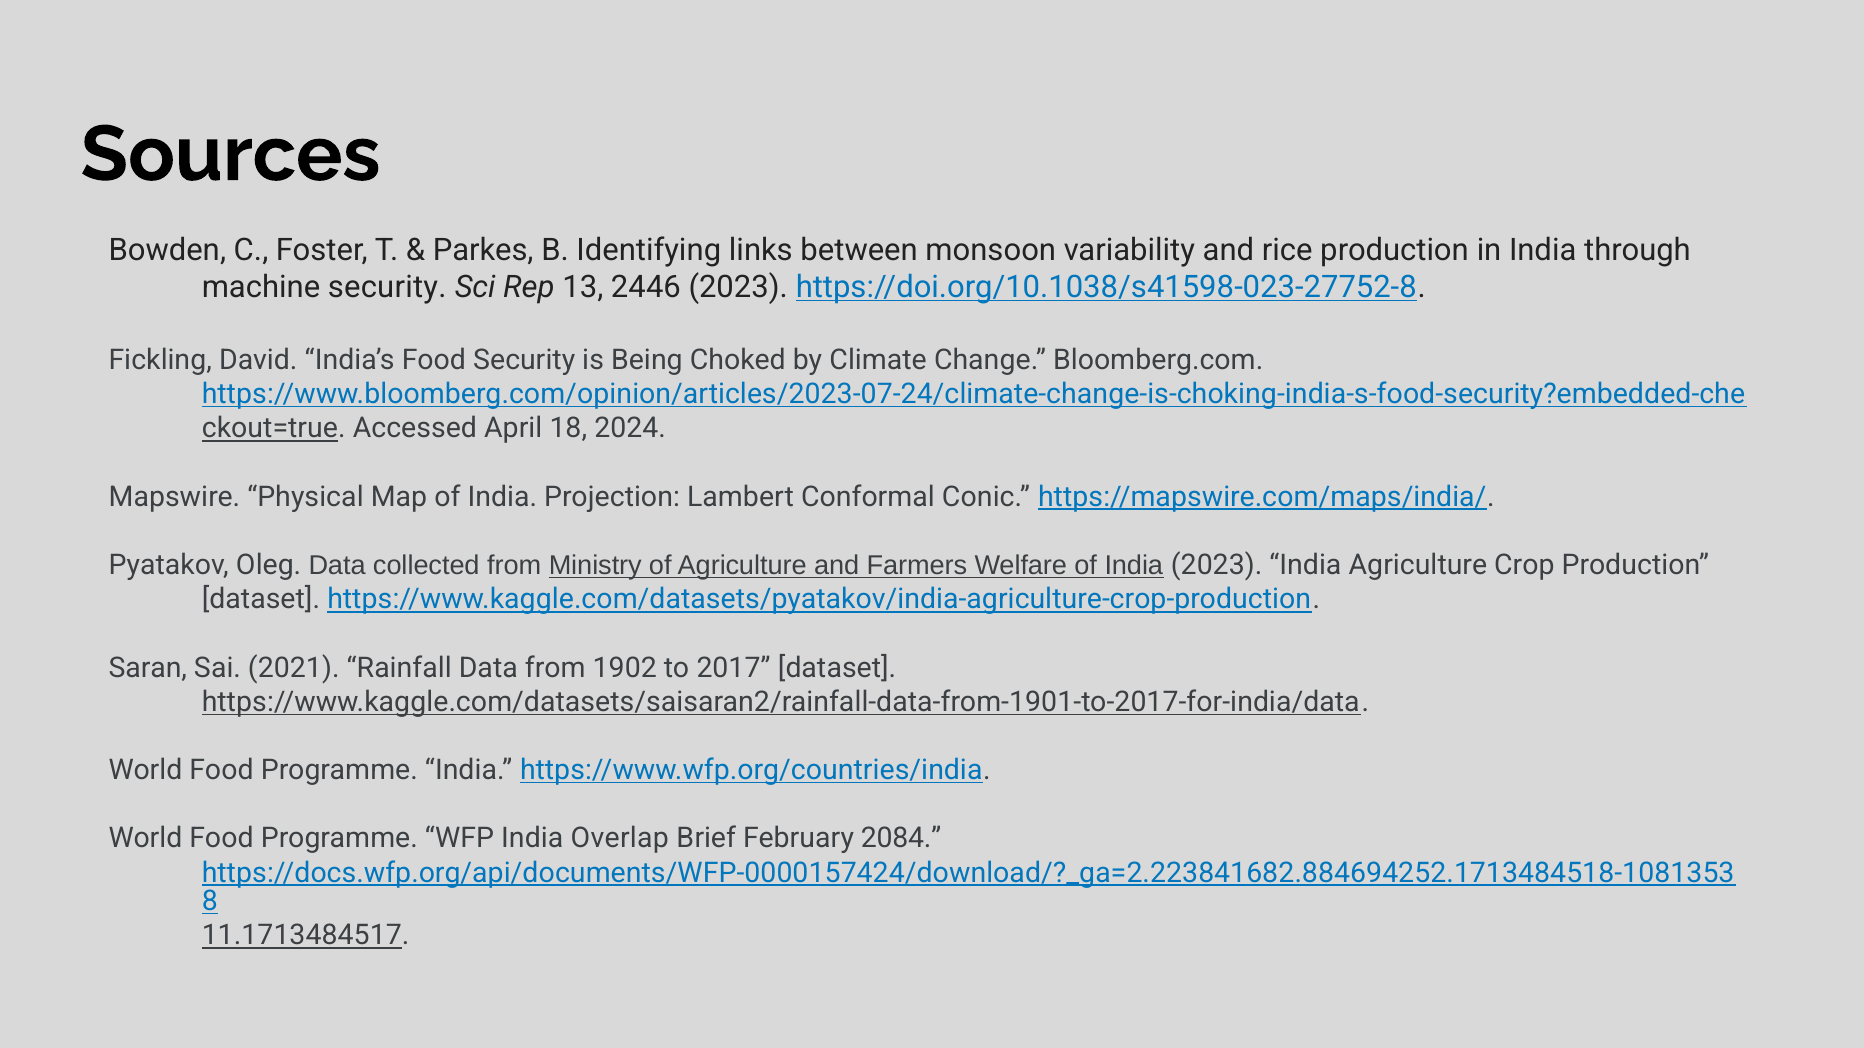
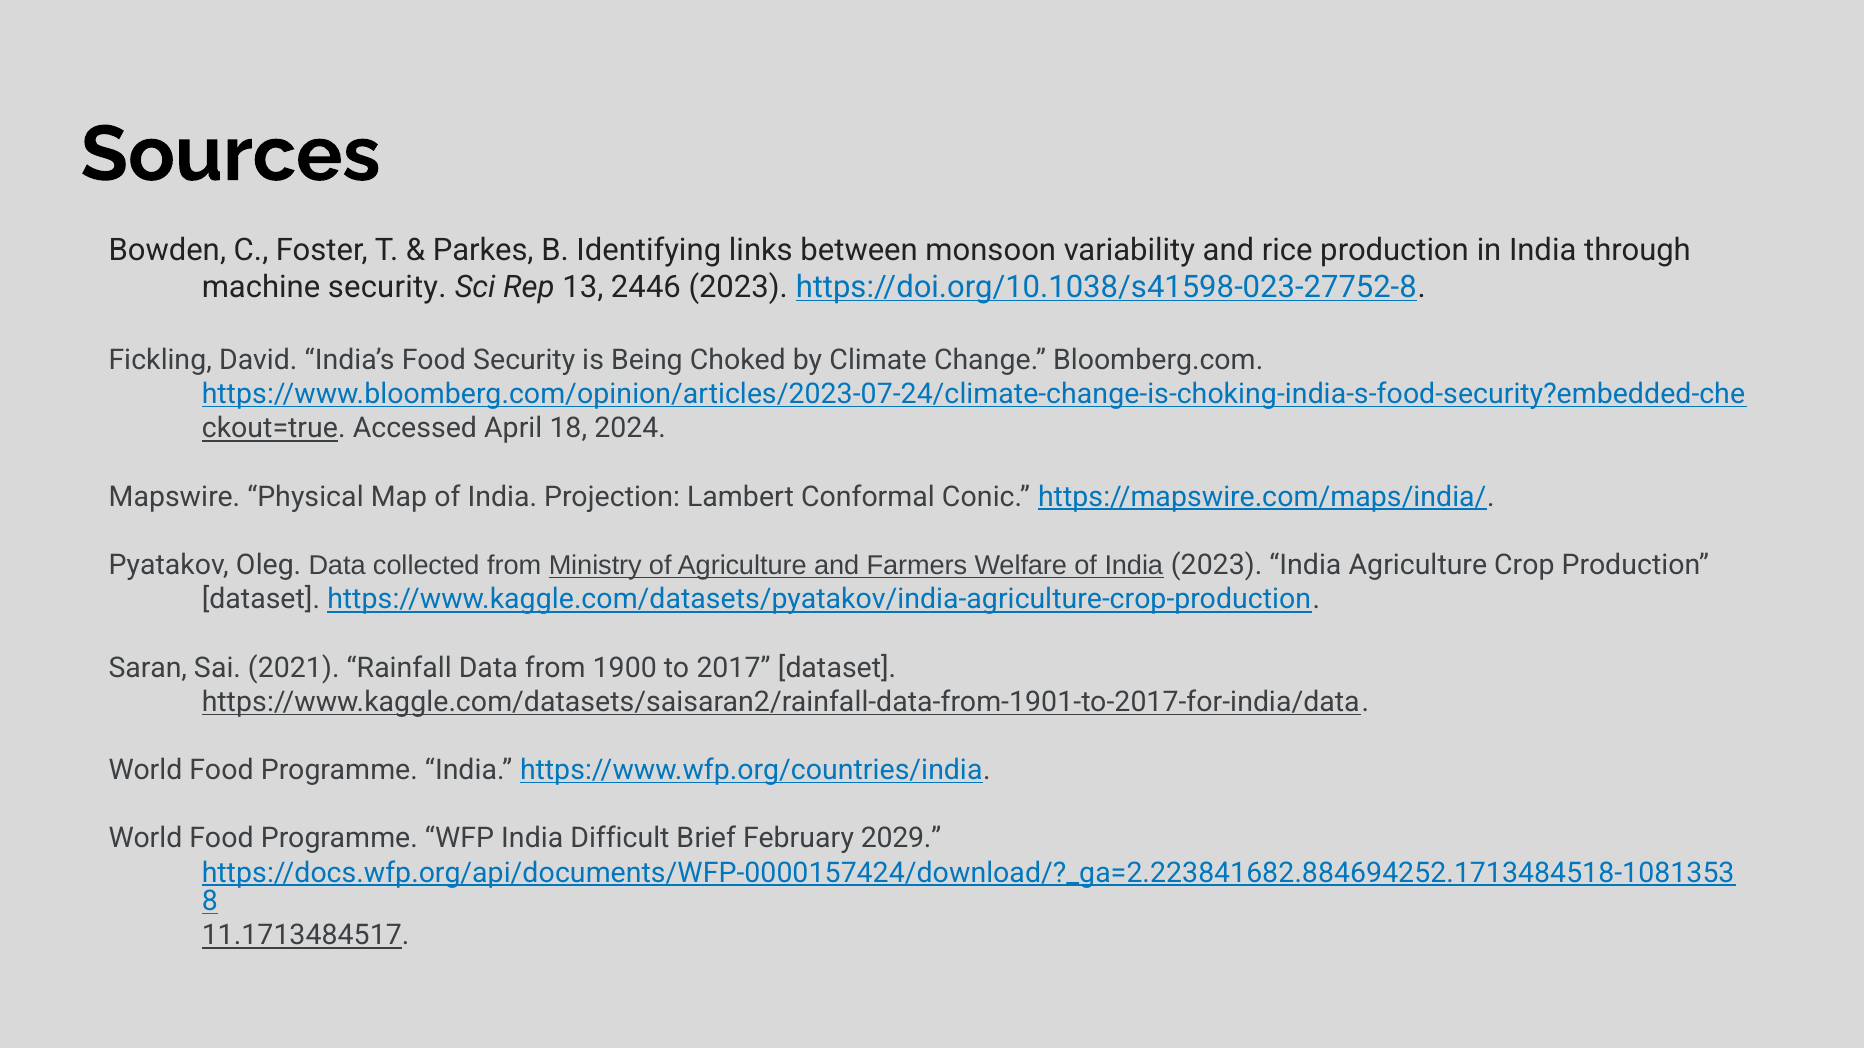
1902: 1902 -> 1900 (625, 668)
Overlap: Overlap -> Difficult (620, 839)
2084: 2084 -> 2029 (901, 839)
